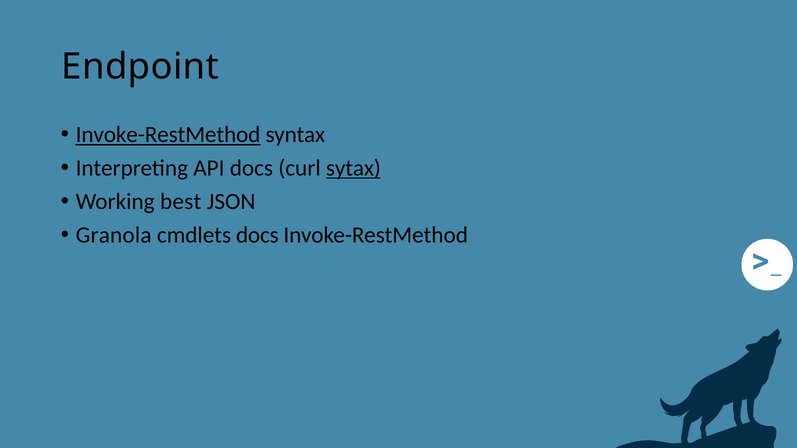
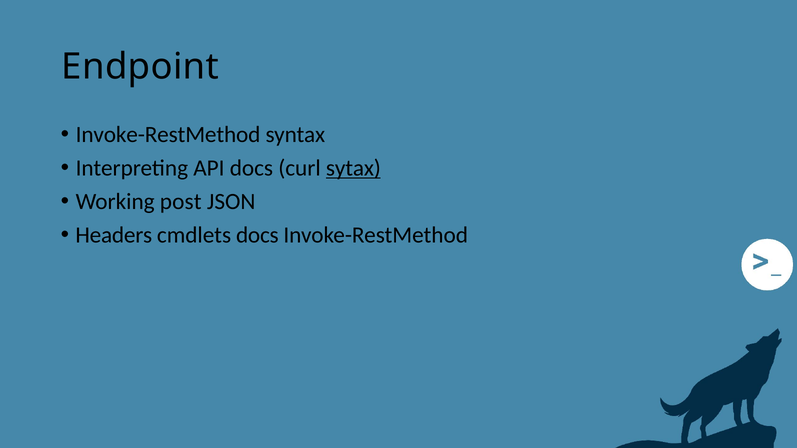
Invoke-RestMethod underline: present -> none (168, 135)
best: best -> post (181, 202)
Granola: Granola -> Headers (114, 235)
